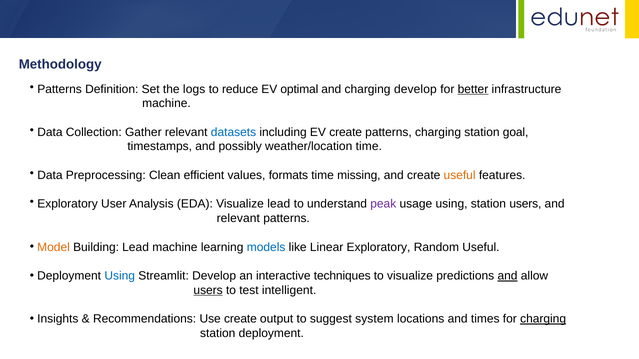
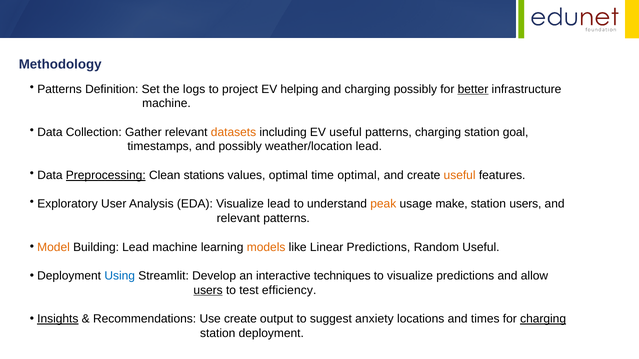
reduce: reduce -> project (240, 89)
optimal: optimal -> helping (299, 89)
charging develop: develop -> possibly (415, 89)
datasets colour: blue -> orange (233, 132)
EV create: create -> useful (346, 132)
weather/location time: time -> lead (369, 147)
Preprocessing underline: none -> present (106, 175)
efficient: efficient -> stations (204, 175)
values formats: formats -> optimal (288, 175)
time missing: missing -> optimal (359, 175)
peak colour: purple -> orange (383, 204)
usage using: using -> make (452, 204)
models colour: blue -> orange (266, 247)
Linear Exploratory: Exploratory -> Predictions (378, 247)
and underline: present -> none (508, 276)
intelligent: intelligent -> efficiency (289, 290)
Insights underline: none -> present (58, 319)
system: system -> anxiety (374, 319)
